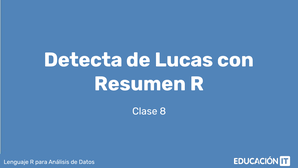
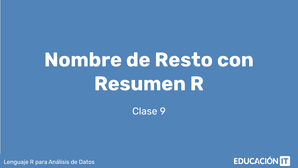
Detecta: Detecta -> Nombre (83, 60)
Lucas: Lucas -> Resto (184, 60)
8: 8 -> 9 (163, 111)
